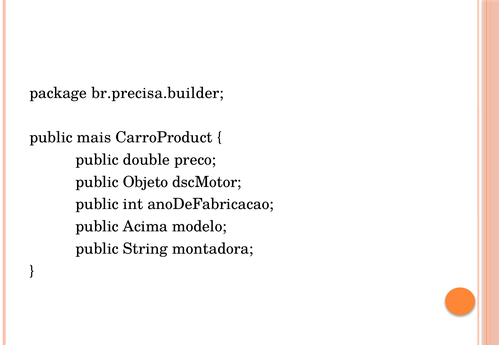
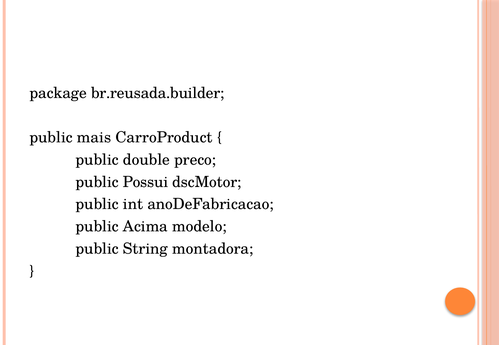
br.precisa.builder: br.precisa.builder -> br.reusada.builder (158, 93)
Objeto: Objeto -> Possui (145, 182)
